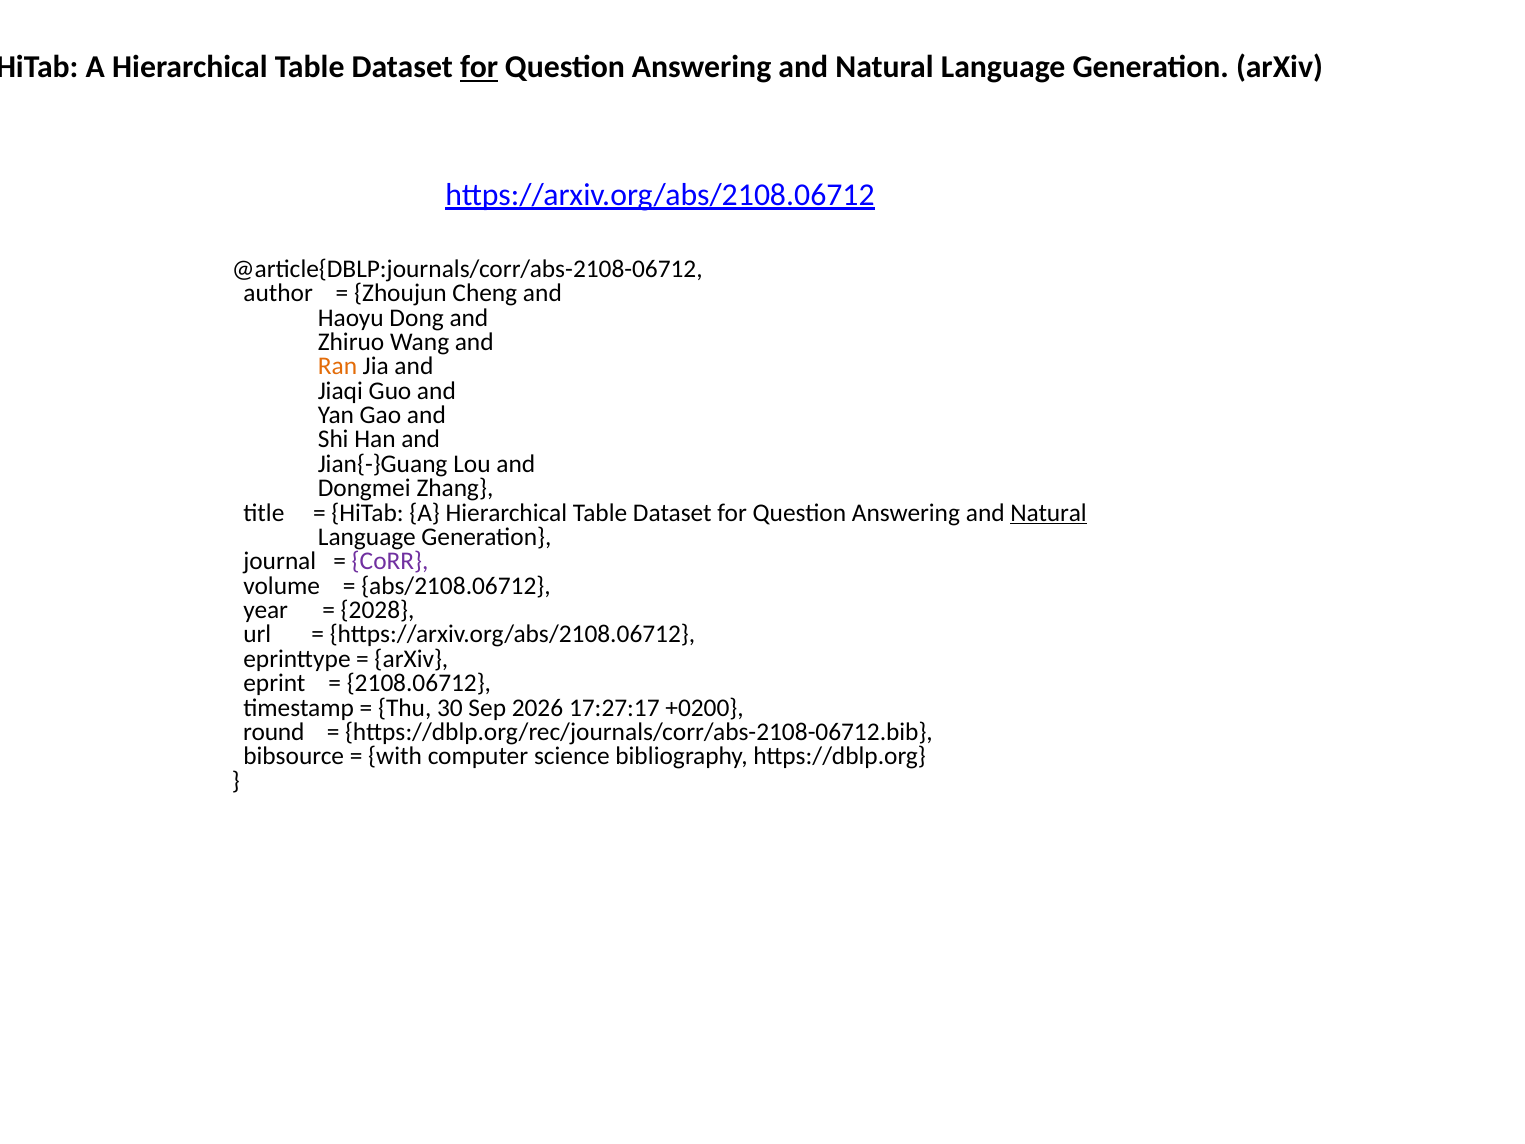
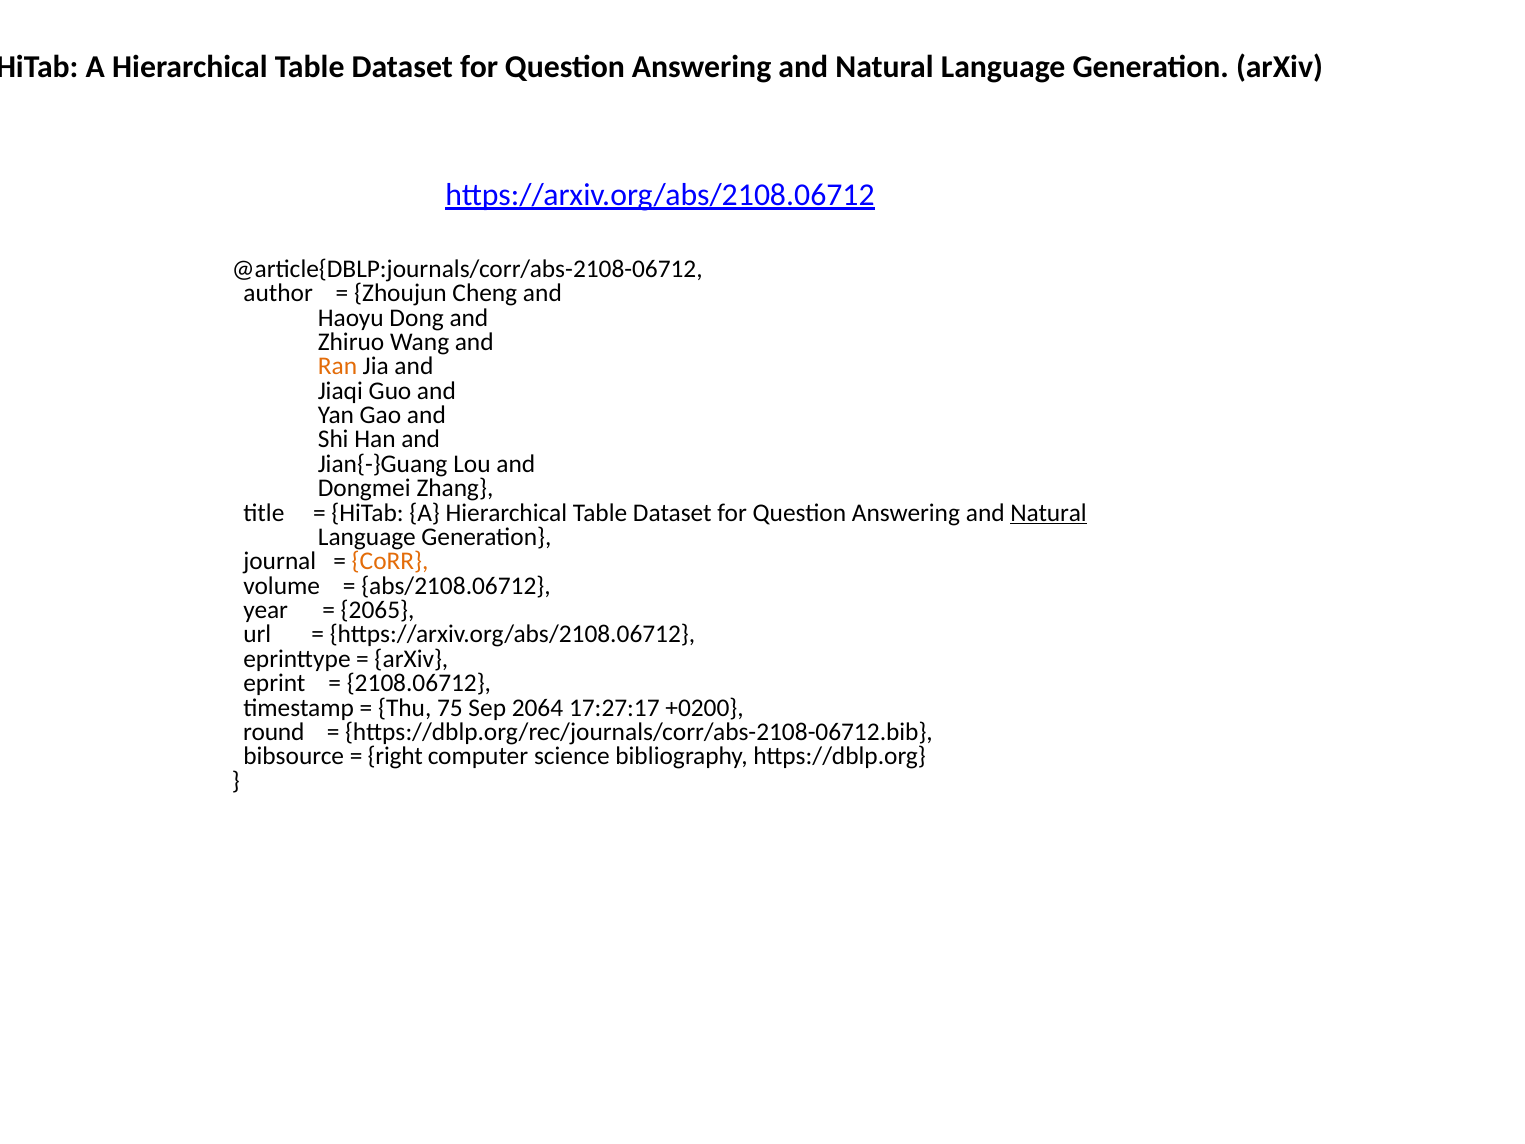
for underline: present -> none (479, 67)
CoRR colour: purple -> orange (390, 561)
2028: 2028 -> 2065 (378, 610)
30: 30 -> 75 (450, 708)
2026: 2026 -> 2064 (537, 708)
with: with -> right (395, 756)
